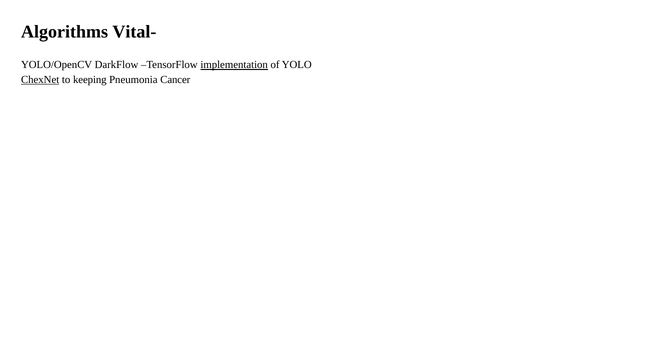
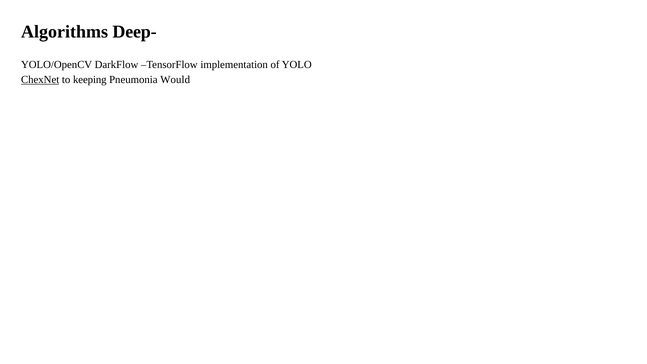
Vital-: Vital- -> Deep- (135, 32)
implementation underline: present -> none (234, 65)
Cancer: Cancer -> Would (175, 80)
